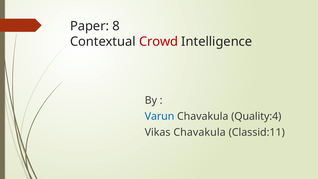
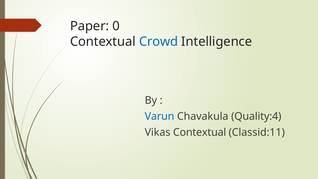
8: 8 -> 0 (116, 26)
Crowd colour: red -> blue (159, 42)
Vikas Chavakula: Chavakula -> Contextual (200, 132)
